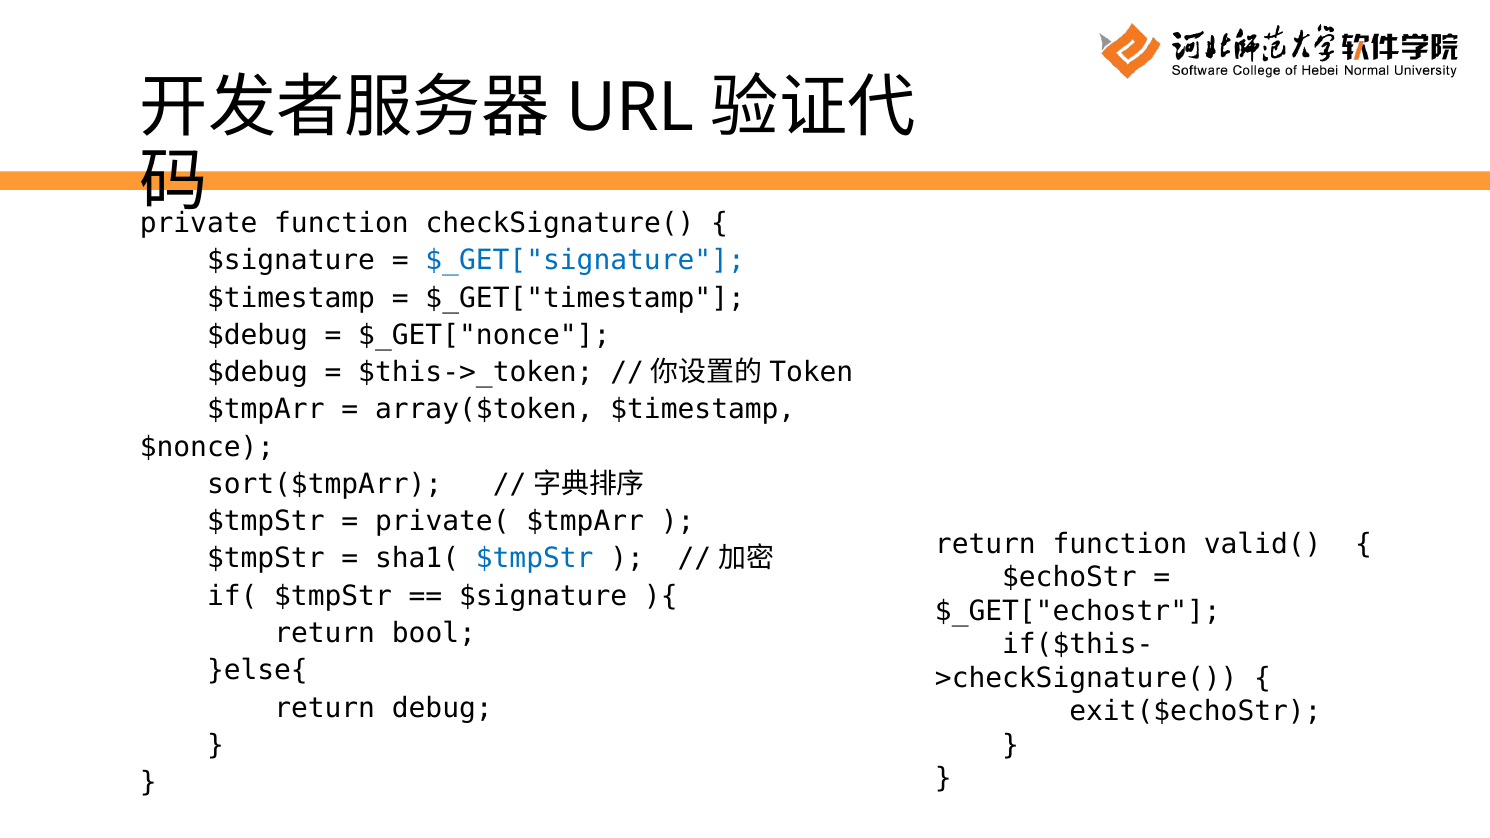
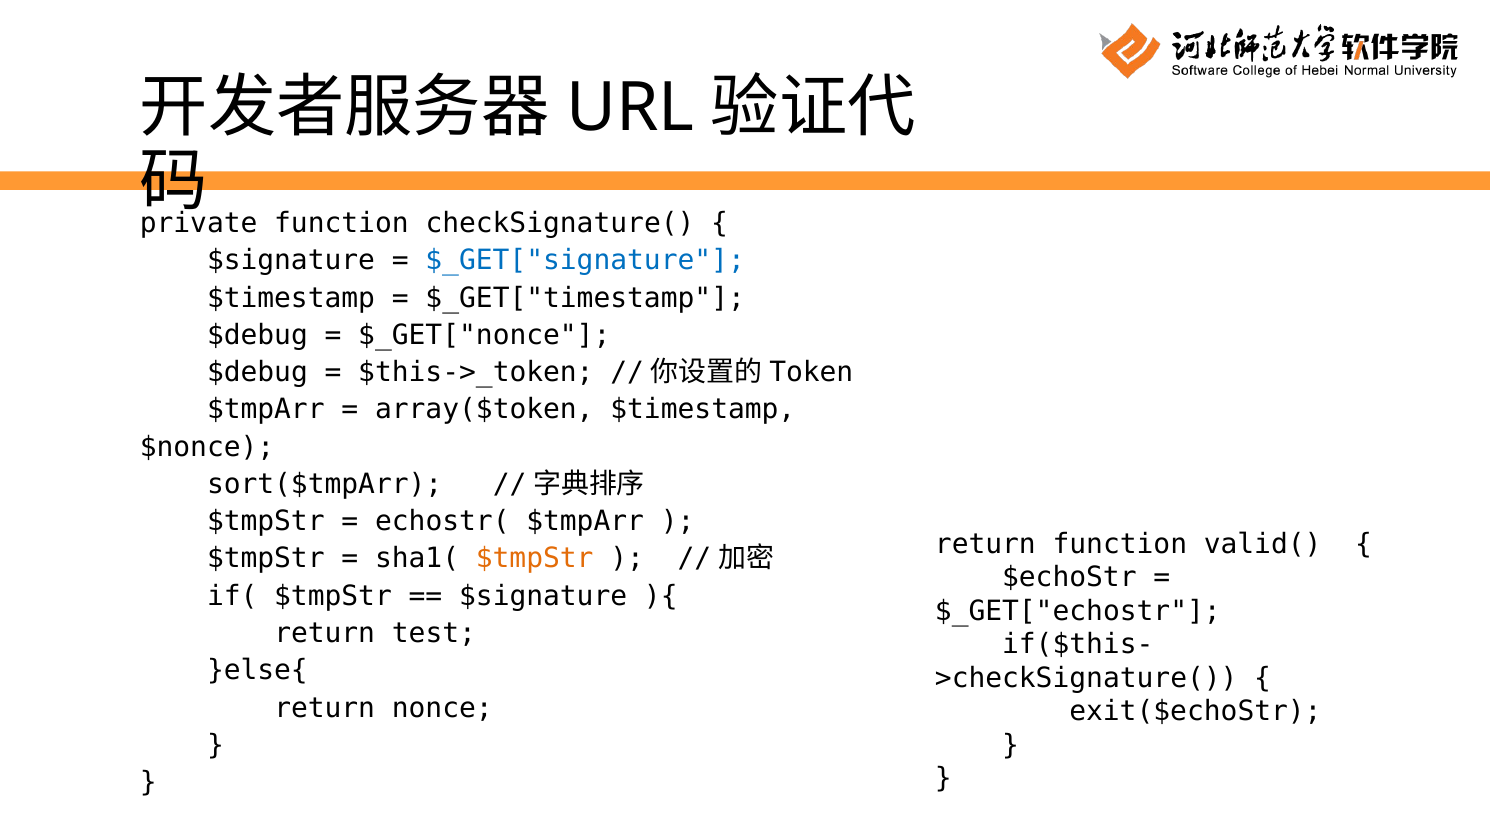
private(: private( -> echostr( (442, 522)
$tmpStr colour: blue -> orange (535, 559)
bool: bool -> test (434, 633)
debug: debug -> nonce (442, 708)
